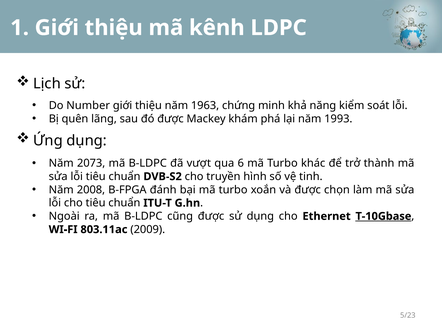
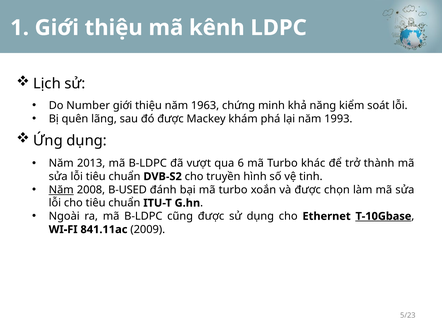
2073: 2073 -> 2013 (91, 164)
Năm underline: none -> present (61, 190)
B-FPGA: B-FPGA -> B-USED (127, 190)
803.11ac: 803.11ac -> 841.11ac (104, 230)
